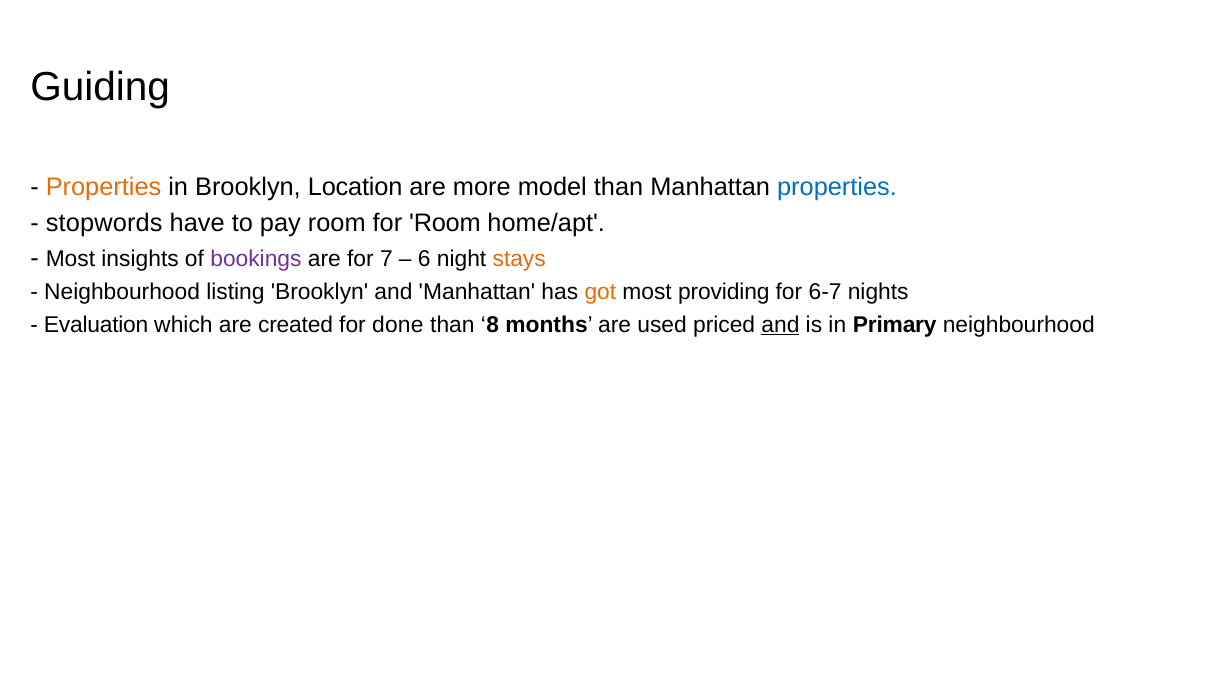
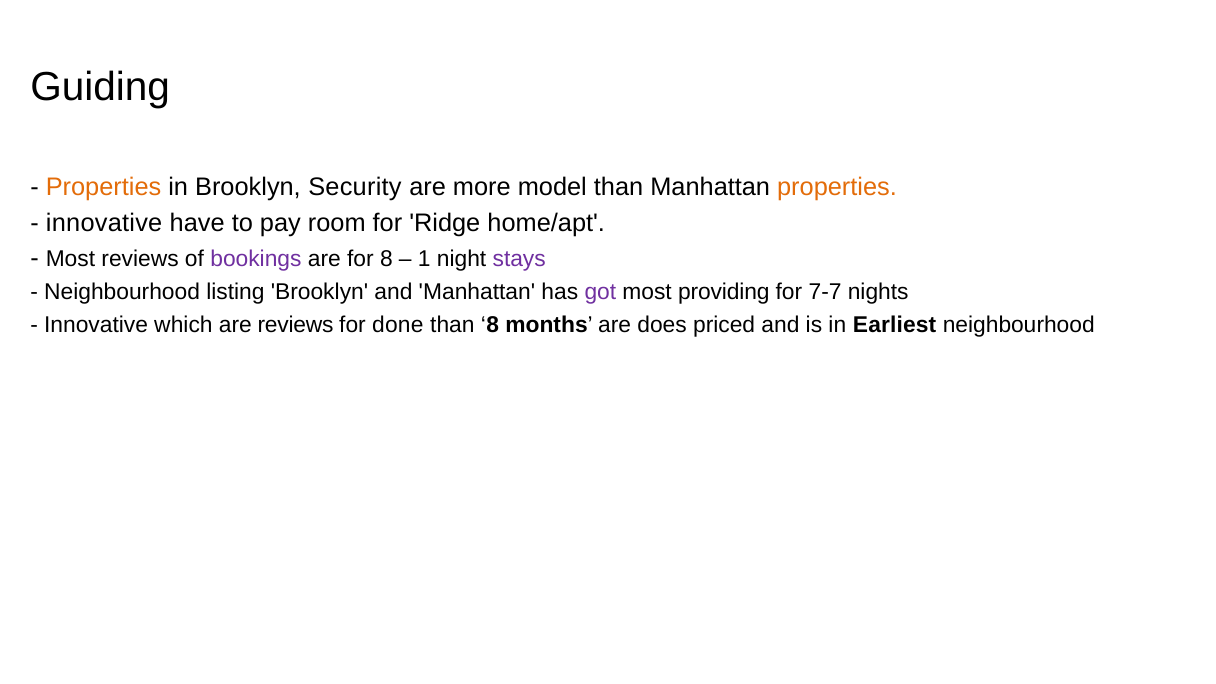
Location: Location -> Security (355, 187)
properties colour: blue -> orange (837, 187)
stopwords: stopwords -> innovative (104, 223)
for Room: Room -> Ridge (445, 223)
Most insights: insights -> reviews (140, 259)
for 7: 7 -> 8 (386, 259)
6: 6 -> 1 (424, 259)
stays colour: orange -> purple (519, 259)
got colour: orange -> purple (600, 292)
6-7: 6-7 -> 7-7 (825, 292)
Evaluation: Evaluation -> Innovative (96, 325)
are created: created -> reviews (296, 325)
used: used -> does (662, 325)
and underline: present -> none (780, 325)
Primary: Primary -> Earliest (895, 325)
